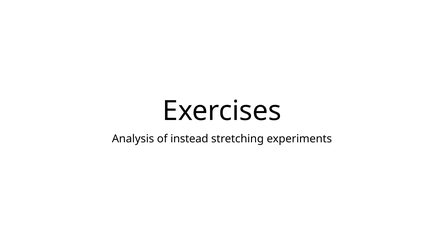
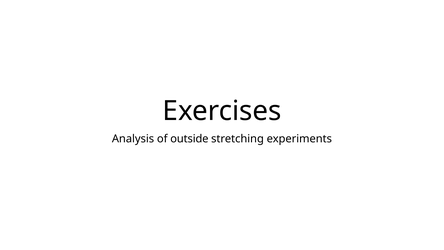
instead: instead -> outside (189, 139)
